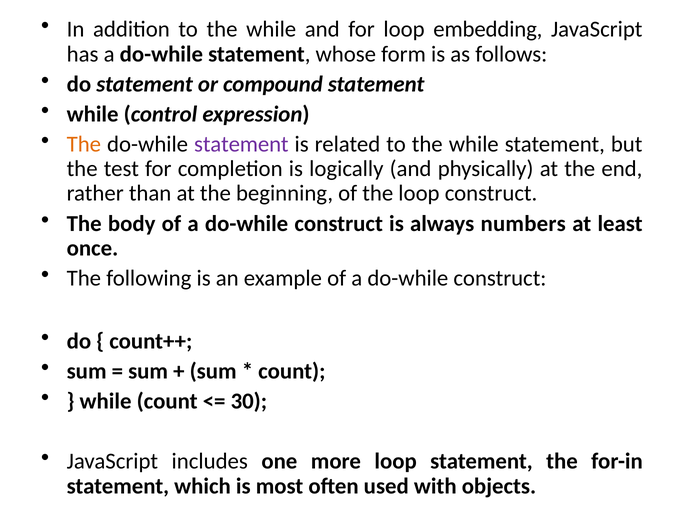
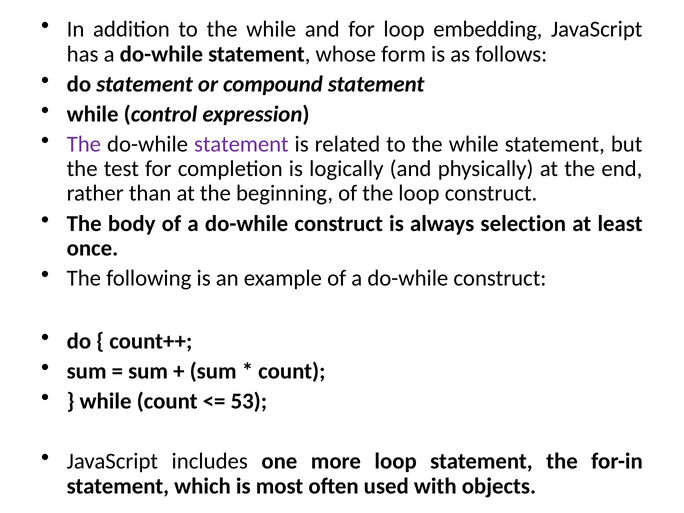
The colour: orange -> purple (84, 144)
numbers: numbers -> selection (523, 224)
30: 30 -> 53 (249, 401)
